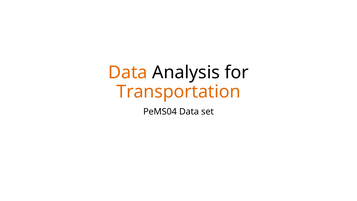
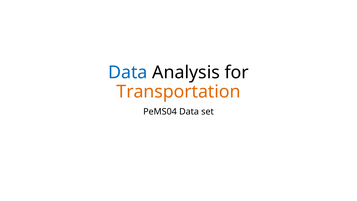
Data colour: orange -> blue (128, 72)
